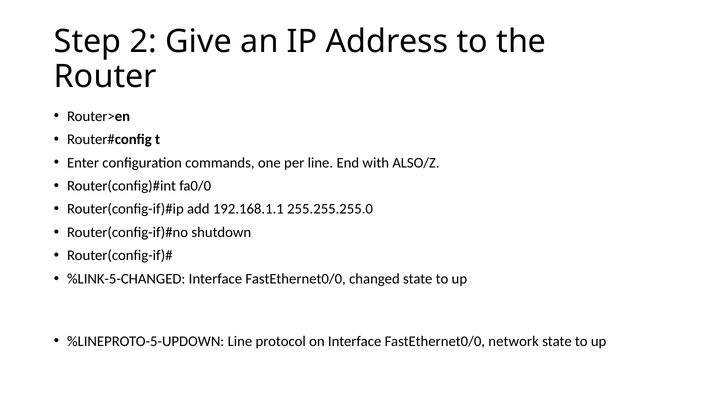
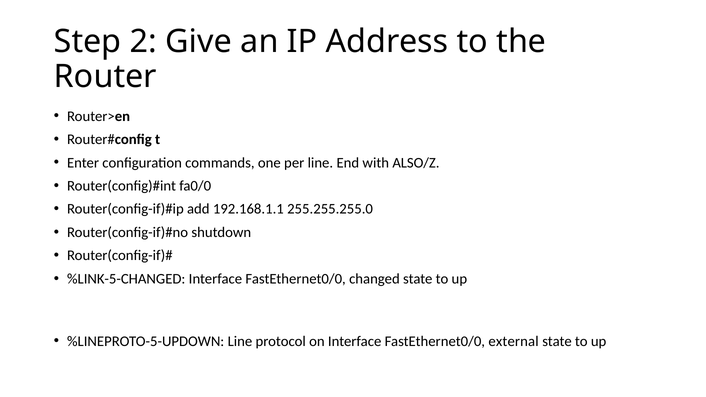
network: network -> external (514, 341)
